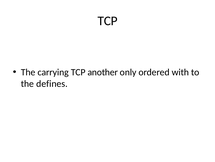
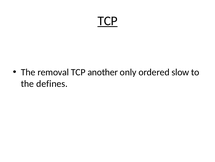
TCP underline: none -> present (108, 21)
carrying: carrying -> removal (53, 72)
with: with -> slow (180, 72)
